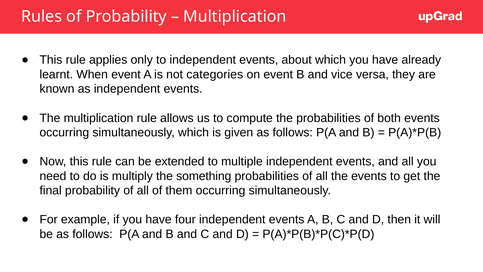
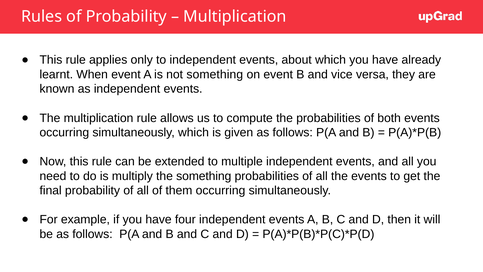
not categories: categories -> something (215, 74)
